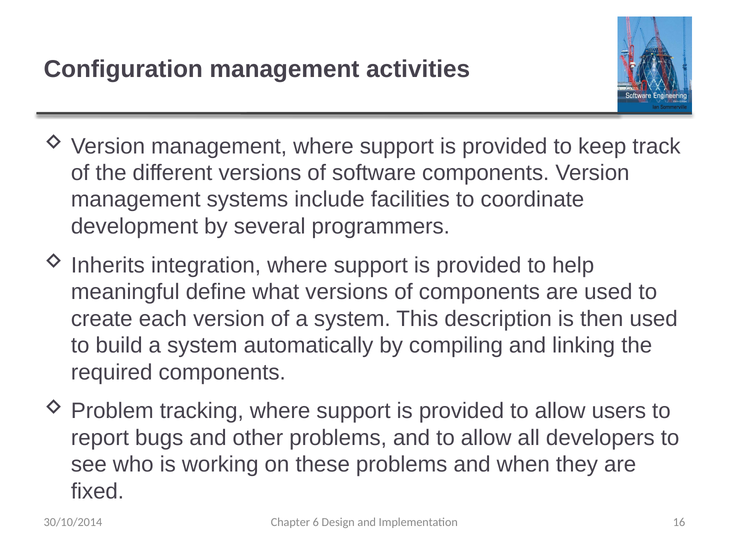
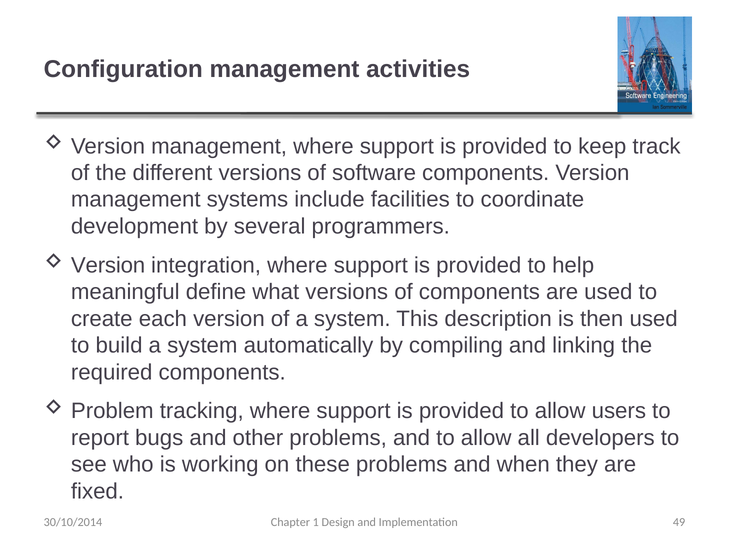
Inherits: Inherits -> Version (108, 265)
6: 6 -> 1 (316, 522)
16: 16 -> 49 (679, 522)
